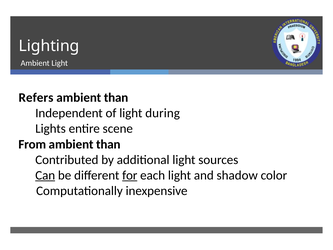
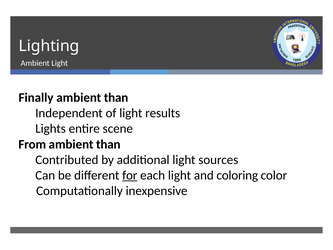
Refers: Refers -> Finally (36, 97)
during: during -> results (163, 113)
Can underline: present -> none (45, 175)
shadow: shadow -> coloring (237, 175)
